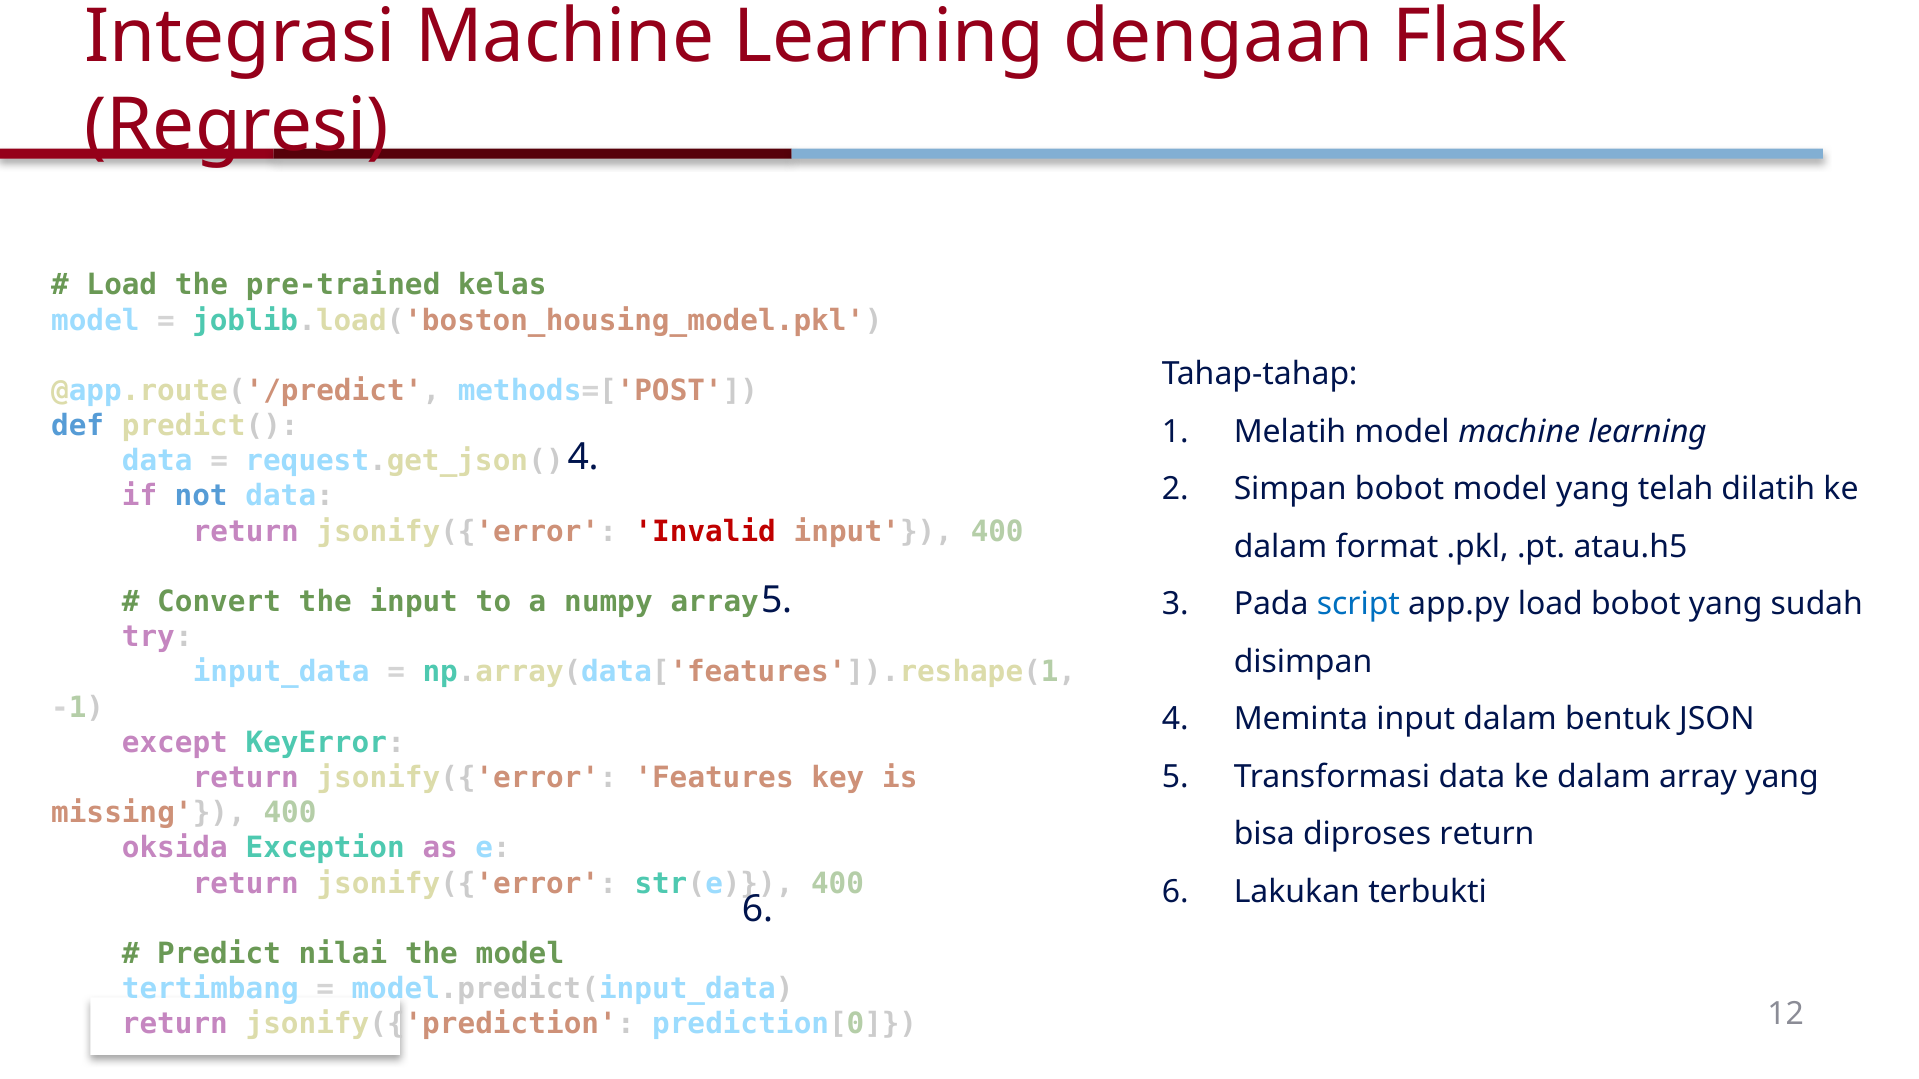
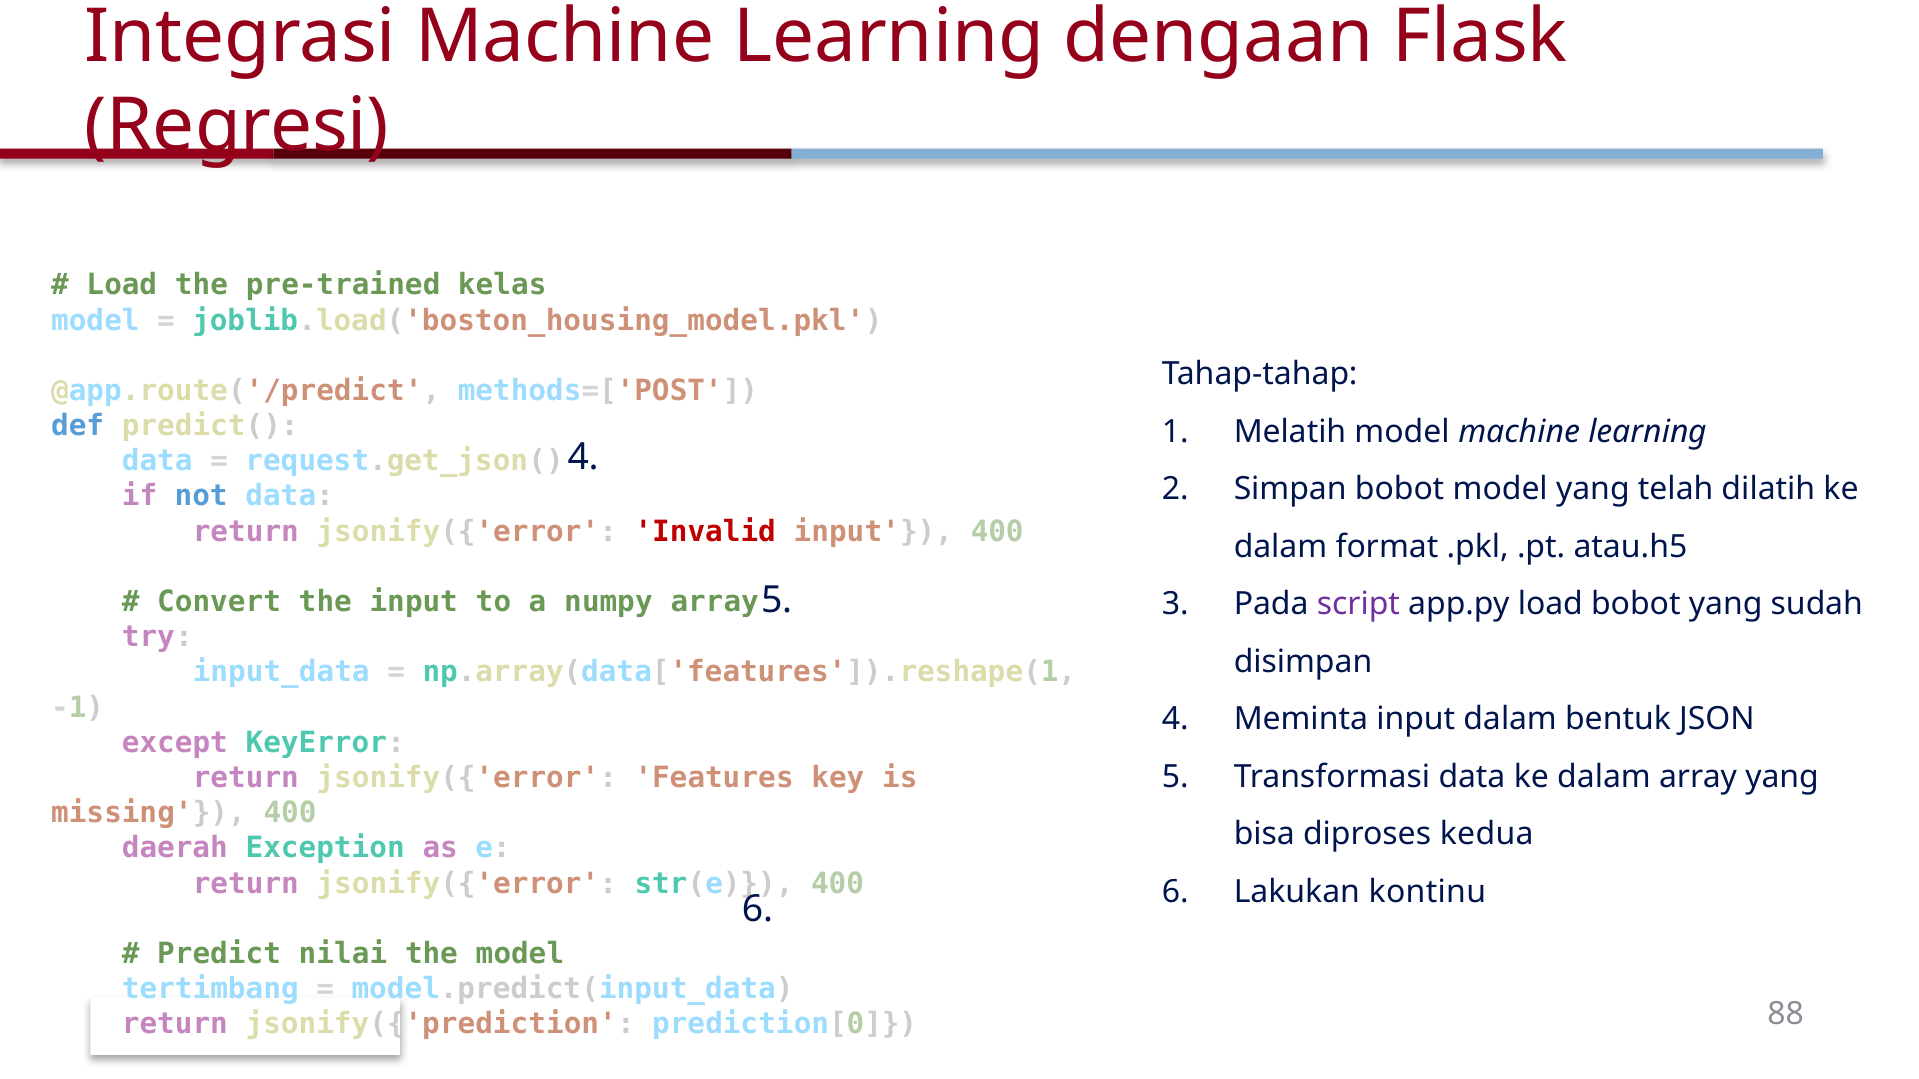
script colour: blue -> purple (1358, 605)
diproses return: return -> kedua (1487, 835)
oksida: oksida -> daerah (175, 849)
terbukti: terbukti -> kontinu (1427, 892)
12: 12 -> 88 (1786, 1015)
